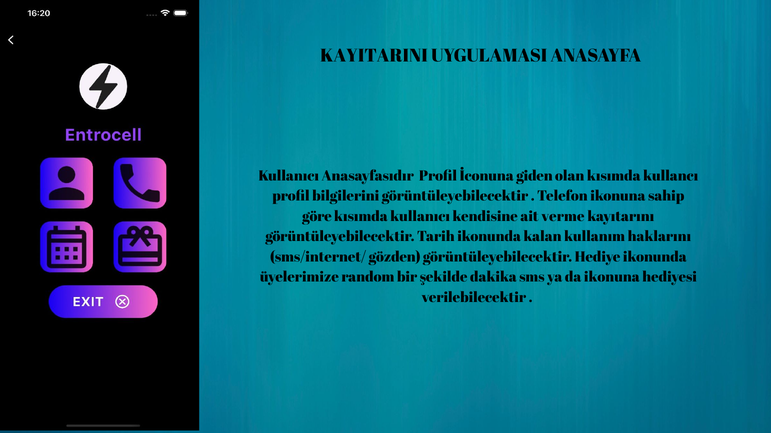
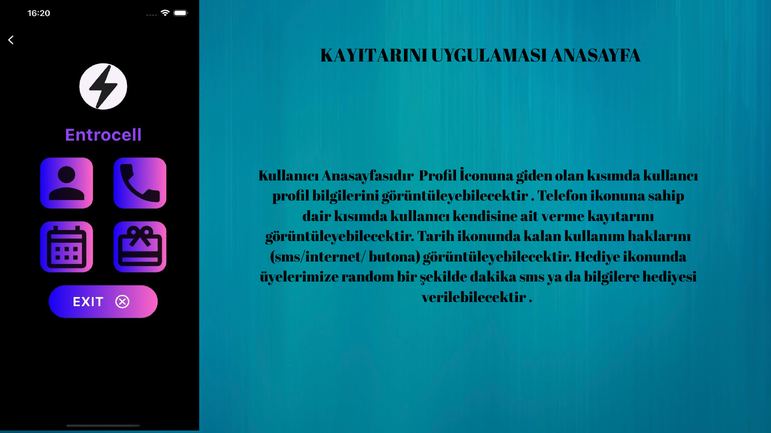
göre: göre -> dair (317, 217)
gözden: gözden -> butona (395, 257)
da ikonuna: ikonuna -> bilgilere (612, 278)
